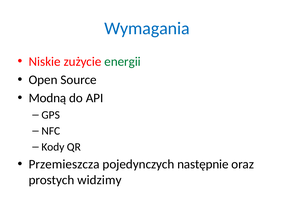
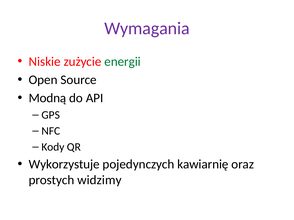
Wymagania colour: blue -> purple (147, 28)
Przemieszcza: Przemieszcza -> Wykorzystuje (64, 165)
następnie: następnie -> kawiarnię (203, 165)
